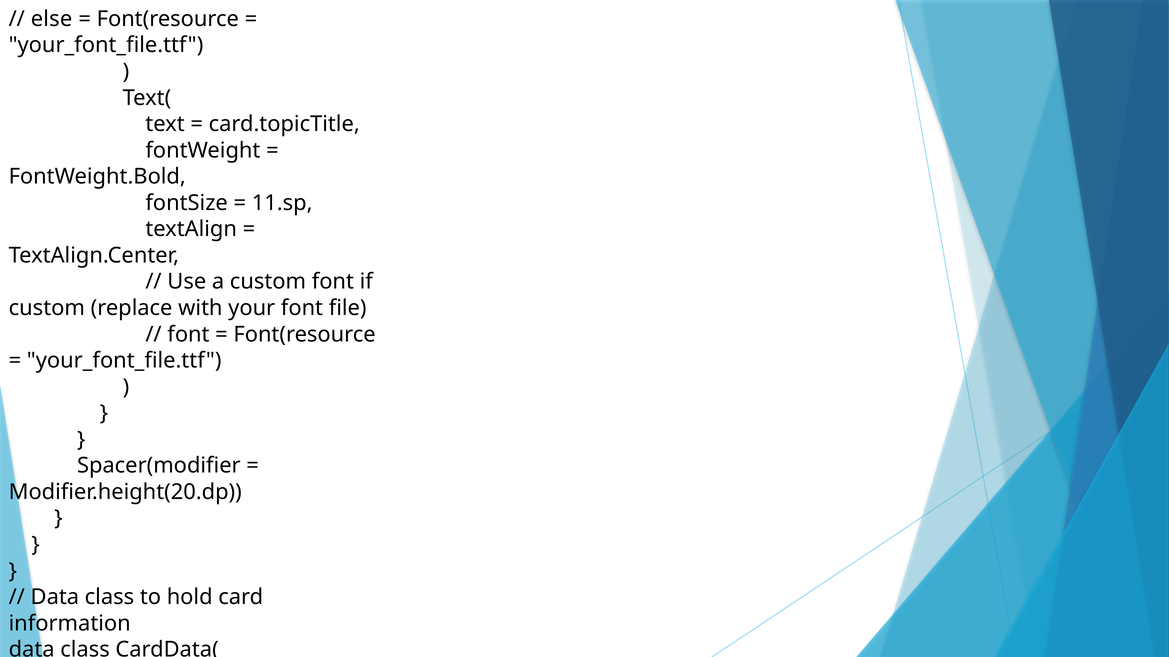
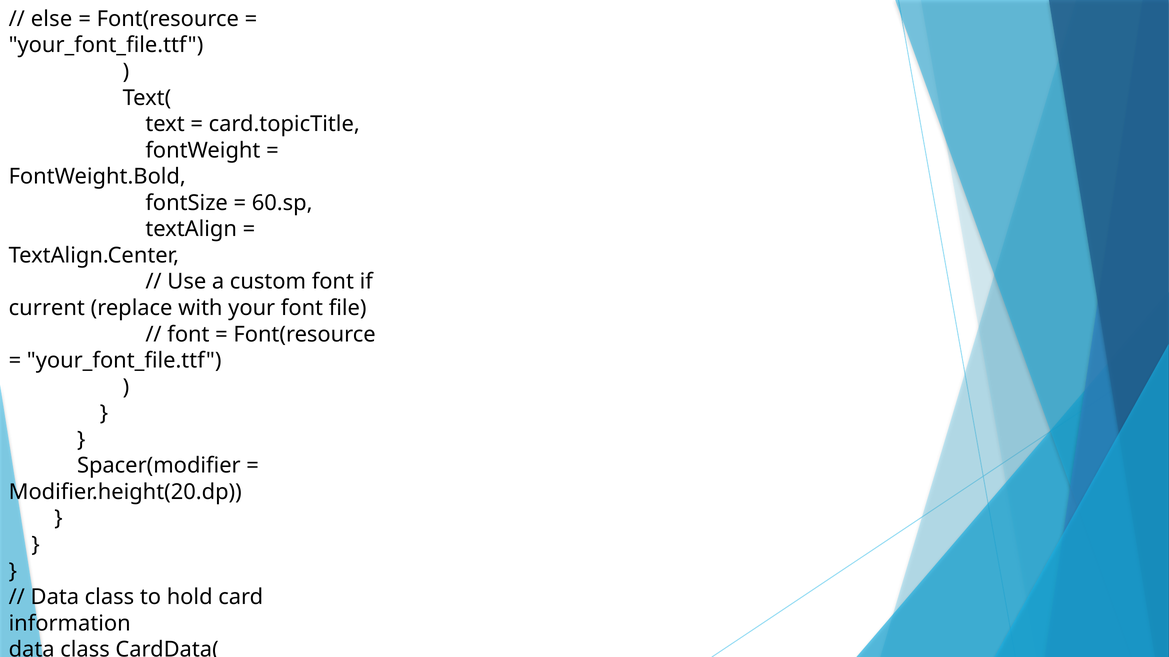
11.sp: 11.sp -> 60.sp (282, 203)
custom: custom -> current (47, 308)
